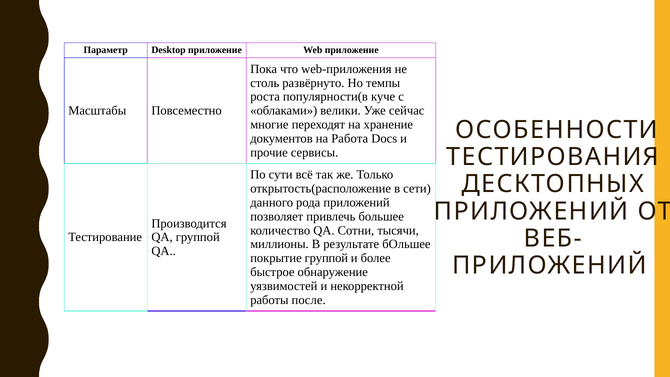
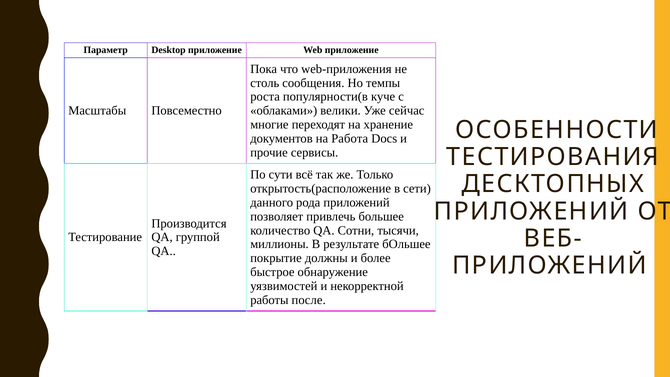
развёрнуто: развёрнуто -> сообщения (313, 83)
покрытие группой: группой -> должны (326, 258)
